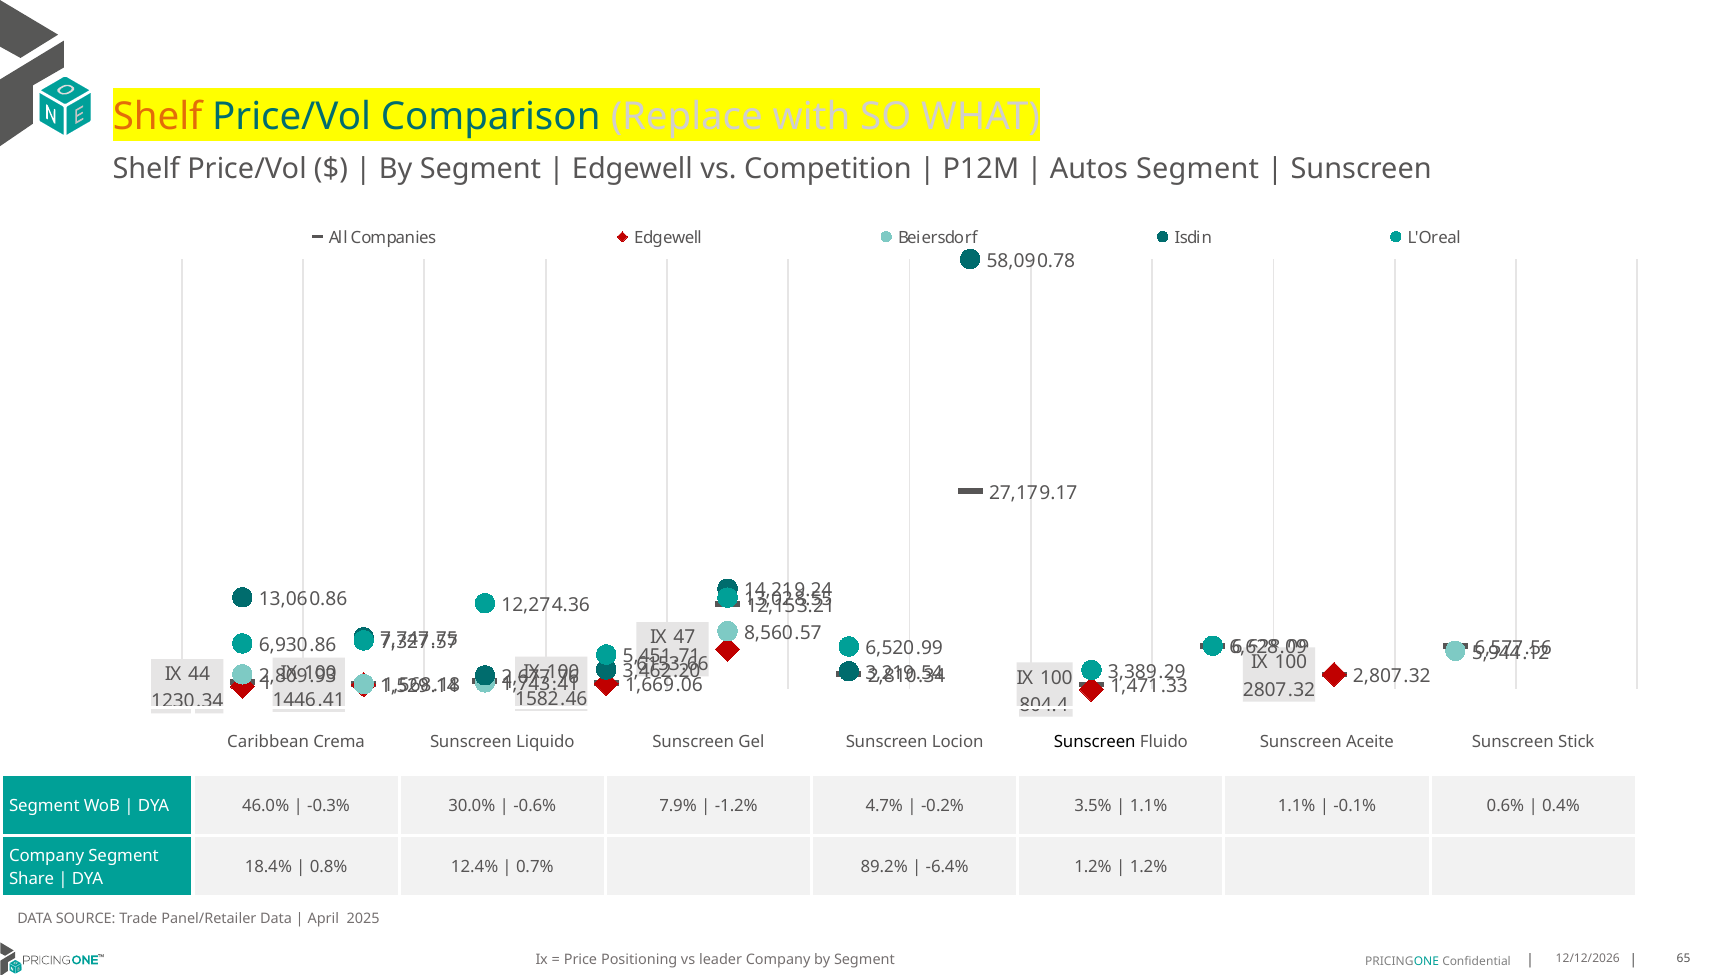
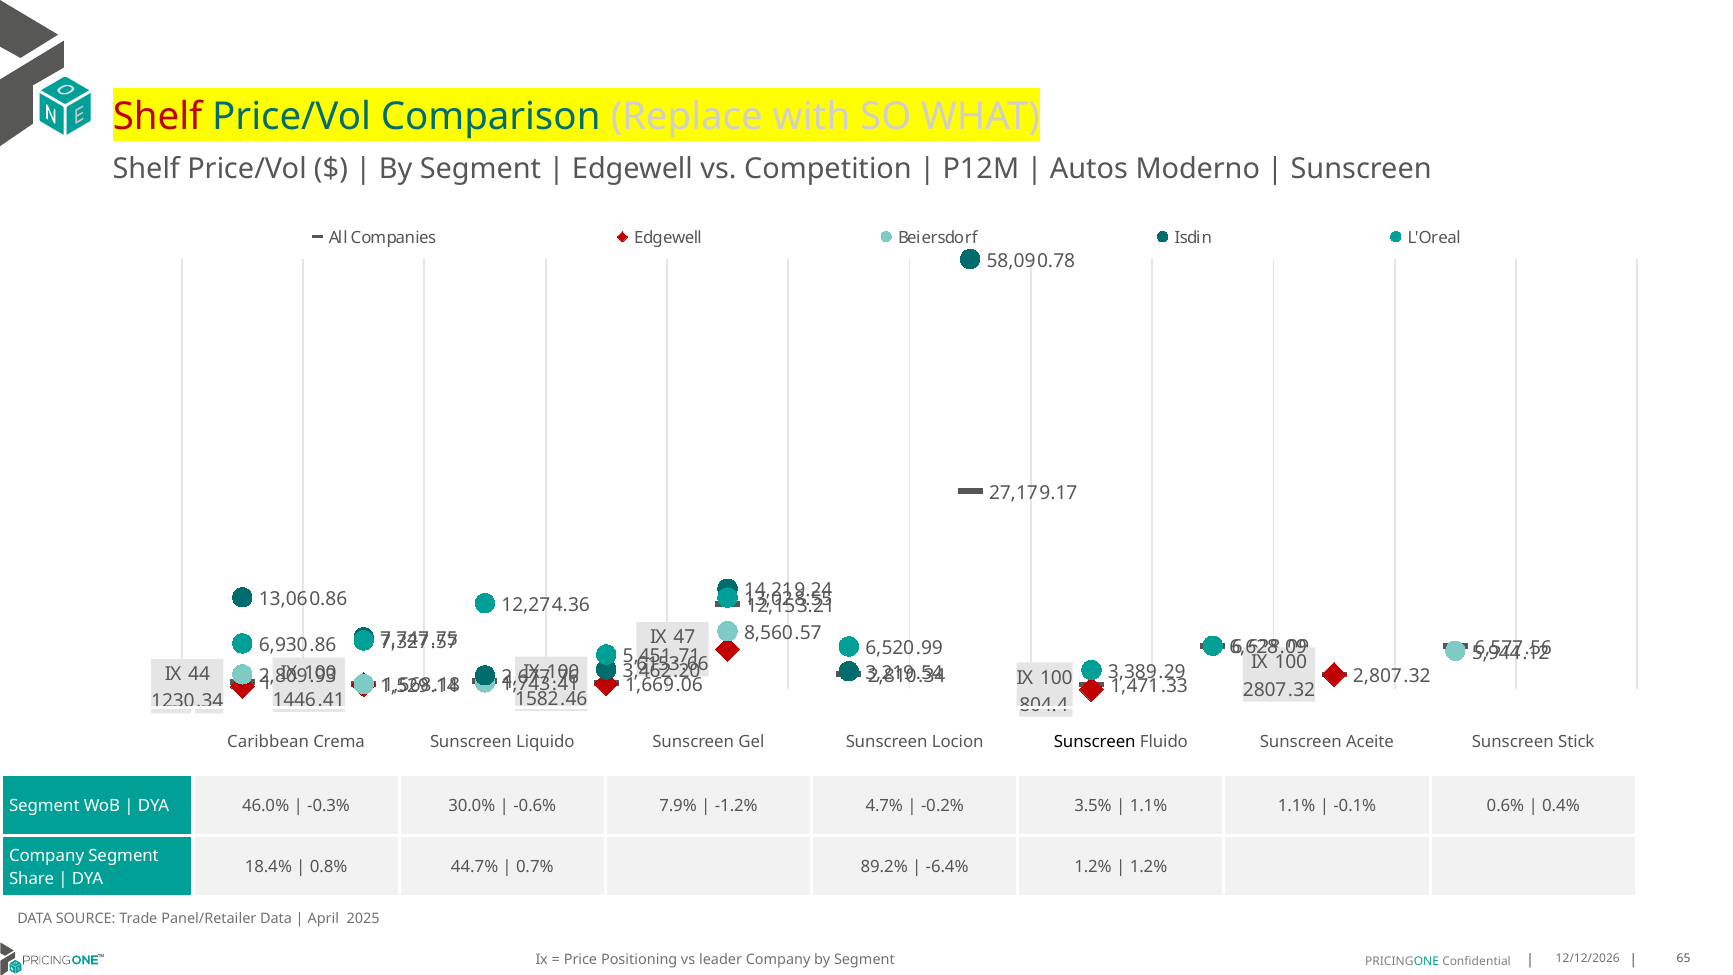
Shelf colour: orange -> red (158, 116)
Autos Segment: Segment -> Moderno (1198, 169)
12.4%: 12.4% -> 44.7% (475, 867)
